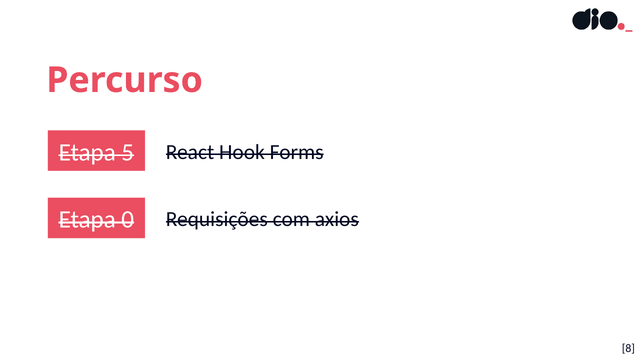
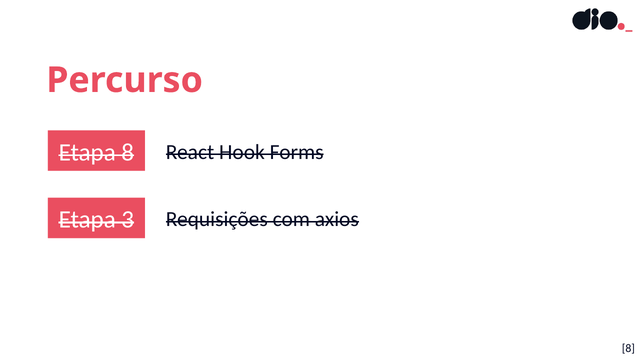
Etapa 5: 5 -> 8 (128, 152)
0: 0 -> 3 (128, 220)
